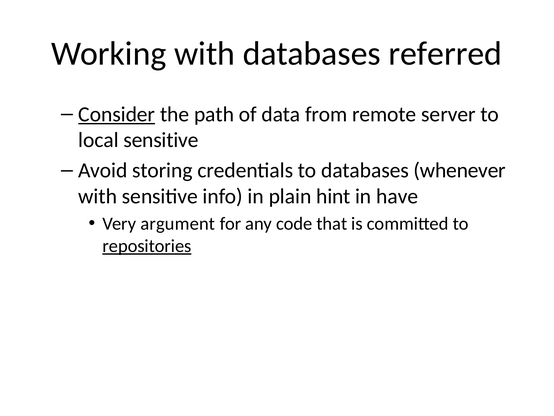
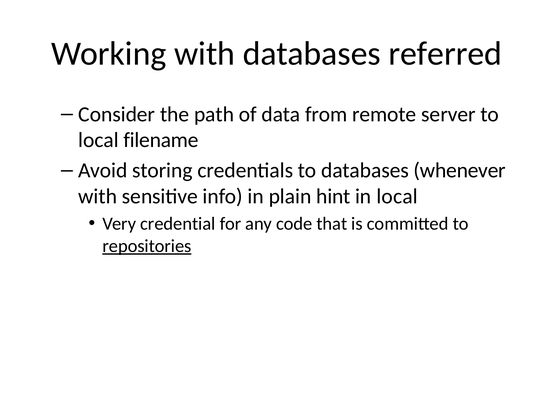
Consider underline: present -> none (117, 114)
local sensitive: sensitive -> filename (161, 140)
in have: have -> local (397, 196)
argument: argument -> credential (178, 224)
